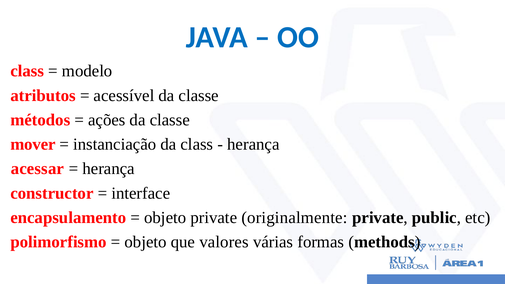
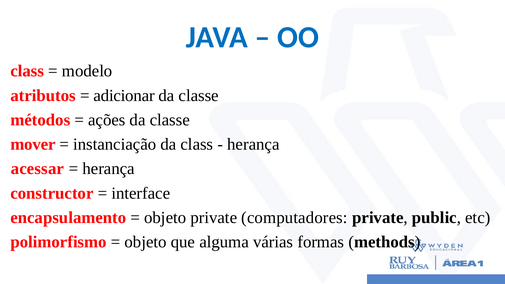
acessível: acessível -> adicionar (124, 96)
originalmente: originalmente -> computadores (294, 218)
valores: valores -> alguma (224, 242)
